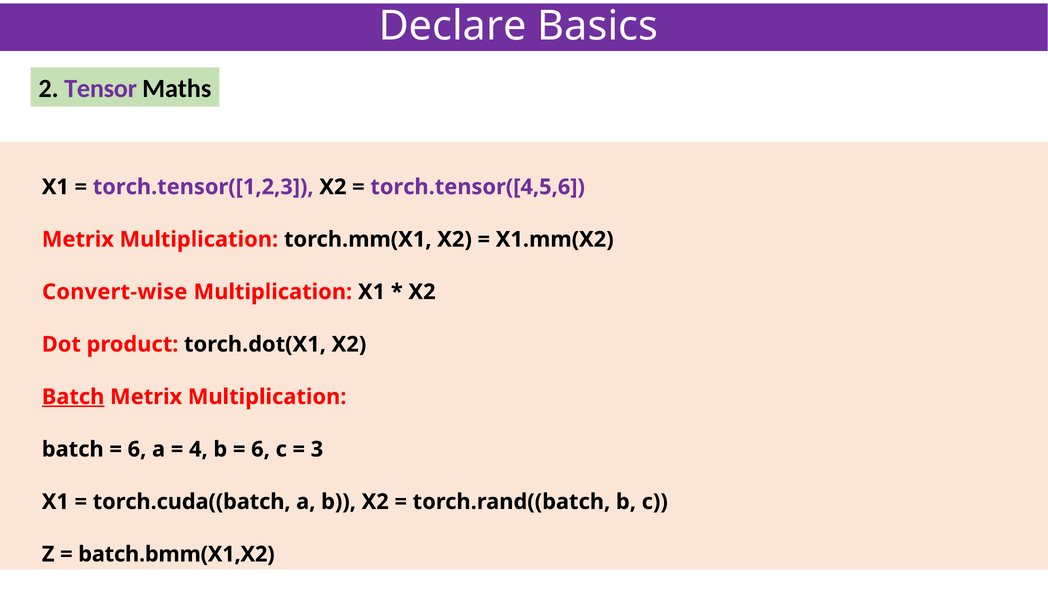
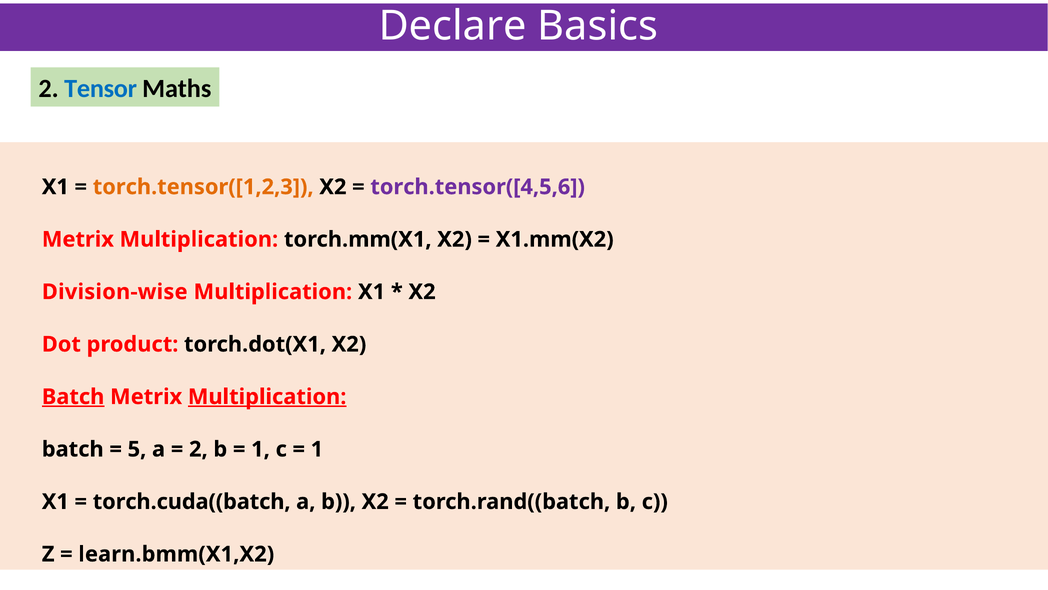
Tensor colour: purple -> blue (101, 89)
torch.tensor([1,2,3 colour: purple -> orange (203, 187)
Convert-wise: Convert-wise -> Division-wise (115, 292)
Multiplication underline: none -> present (267, 396)
6: 6 -> 5 (137, 449)
4: 4 -> 2 (198, 449)
6: 6 -> 1 (260, 449)
3: 3 -> 1 (317, 449)
batch.bmm(X1,X2: batch.bmm(X1,X2 -> learn.bmm(X1,X2 (176, 554)
